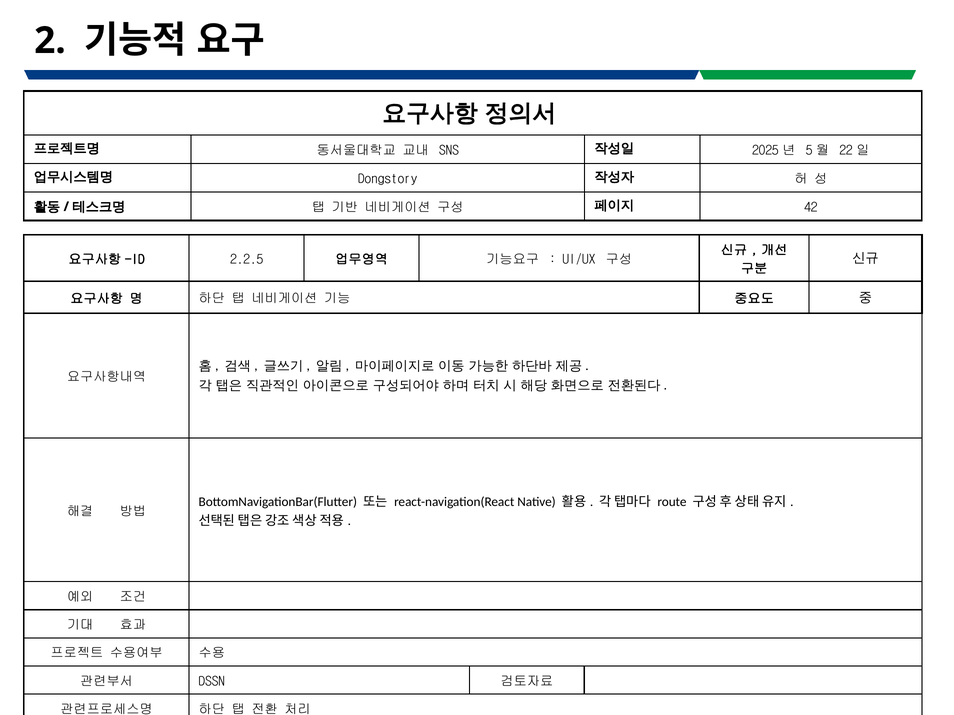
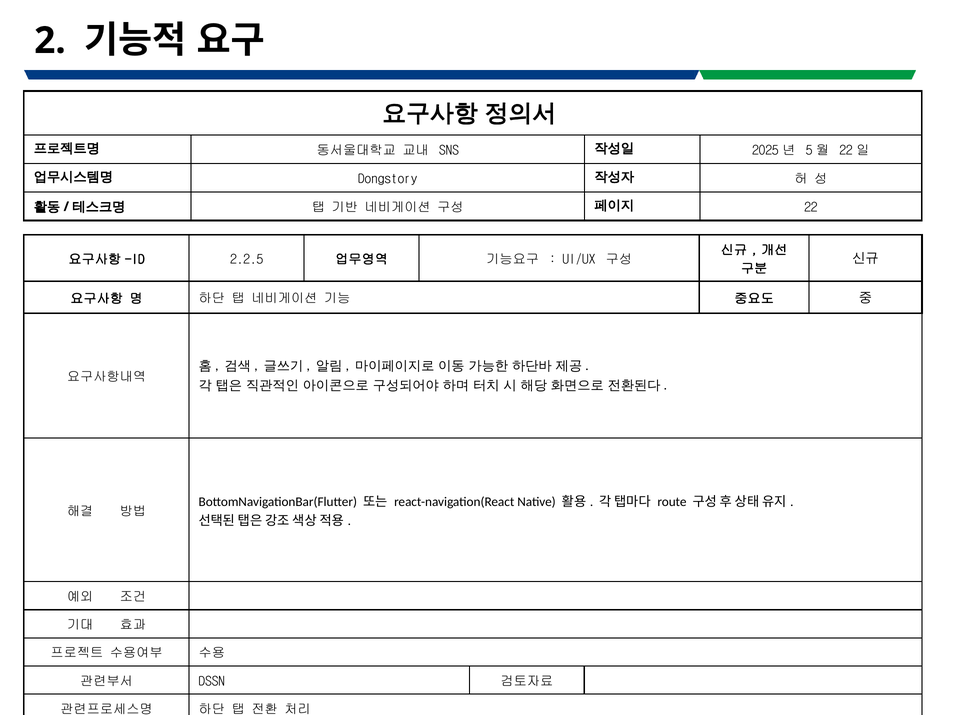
42: 42 -> 22 (811, 208)
